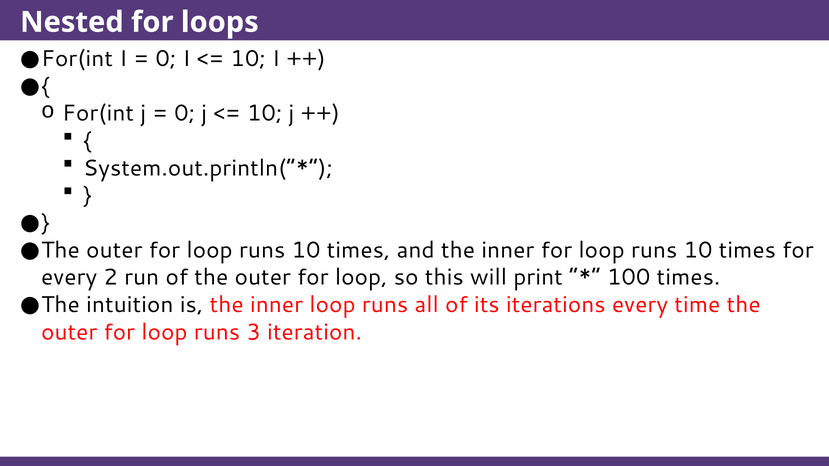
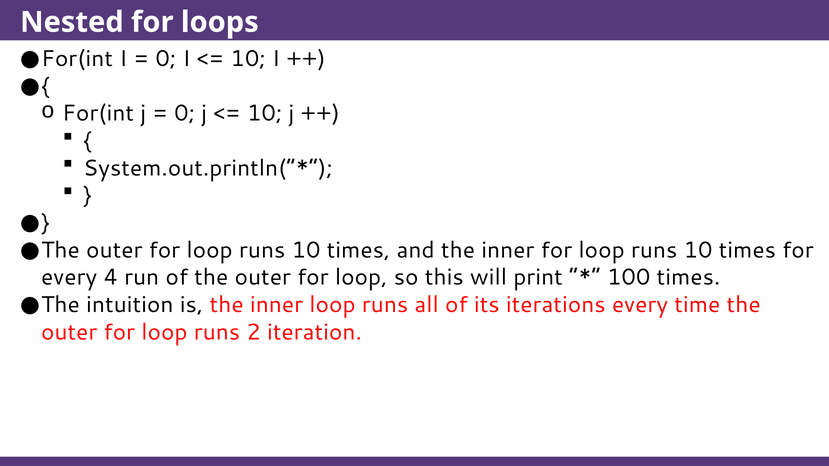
2: 2 -> 4 (111, 278)
3: 3 -> 2 (254, 332)
